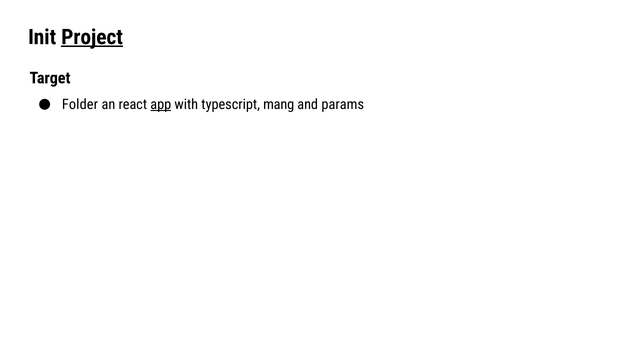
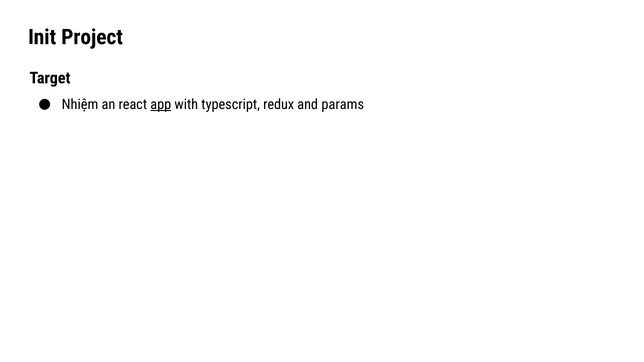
Project underline: present -> none (92, 37)
Folder: Folder -> Nhiệm (80, 104)
mang: mang -> redux (279, 104)
